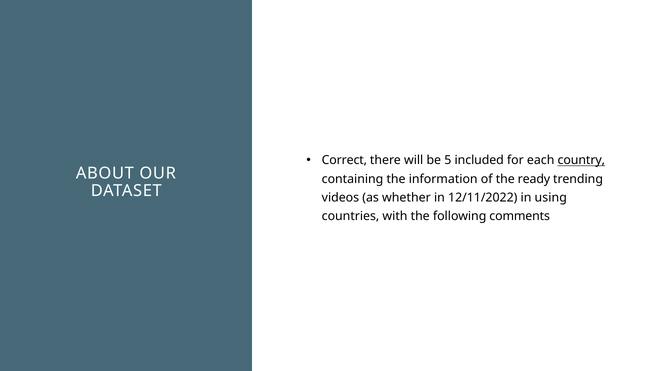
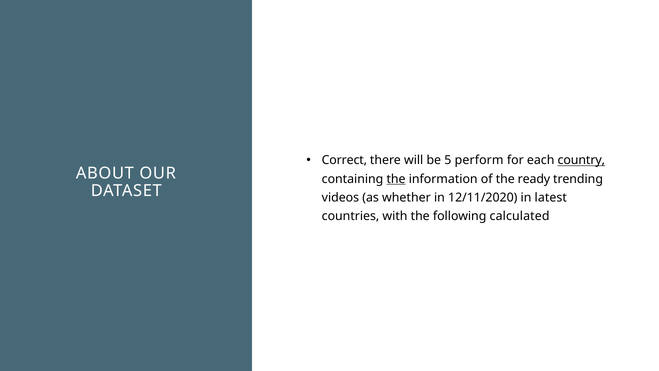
included: included -> perform (479, 160)
the underline: none -> present (396, 179)
12/11/2022: 12/11/2022 -> 12/11/2020 (483, 197)
using: using -> latest (551, 197)
comments: comments -> calculated (520, 216)
